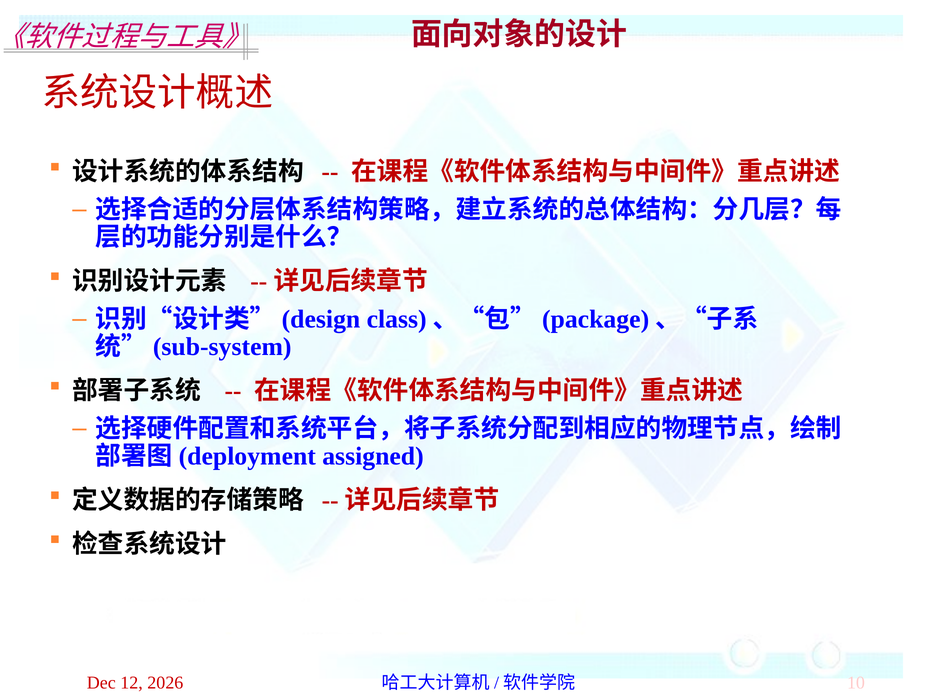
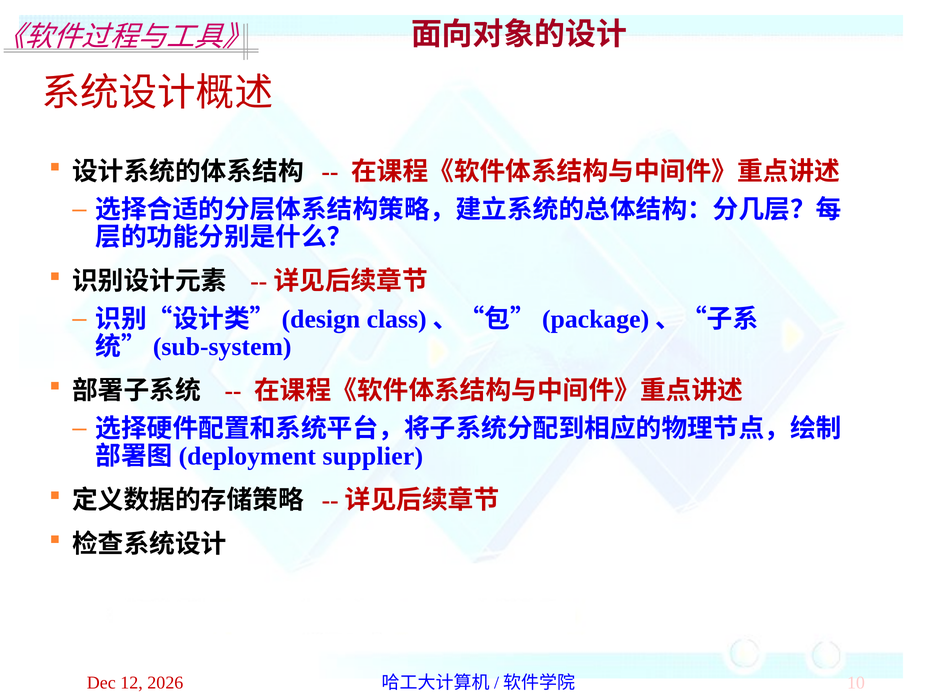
assigned: assigned -> supplier (373, 456)
